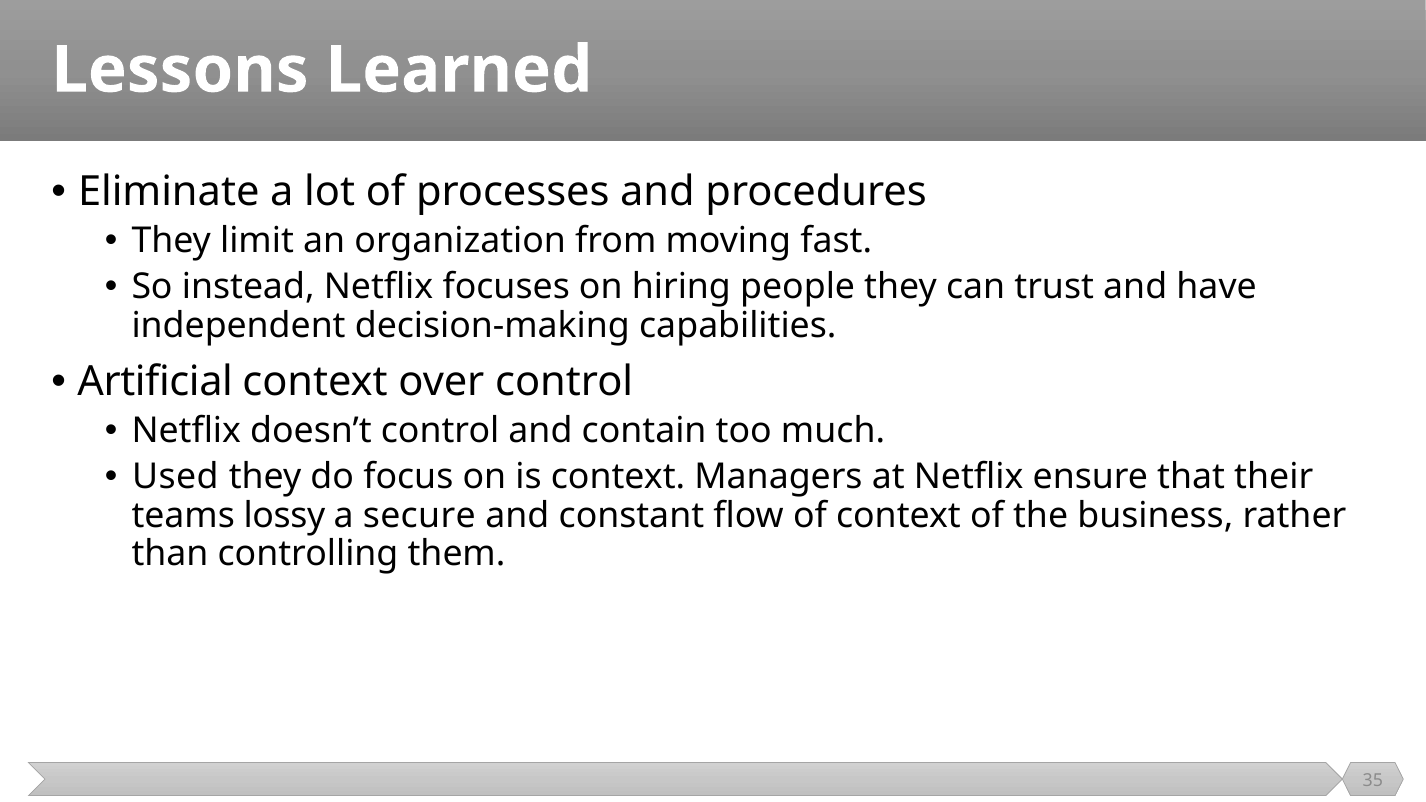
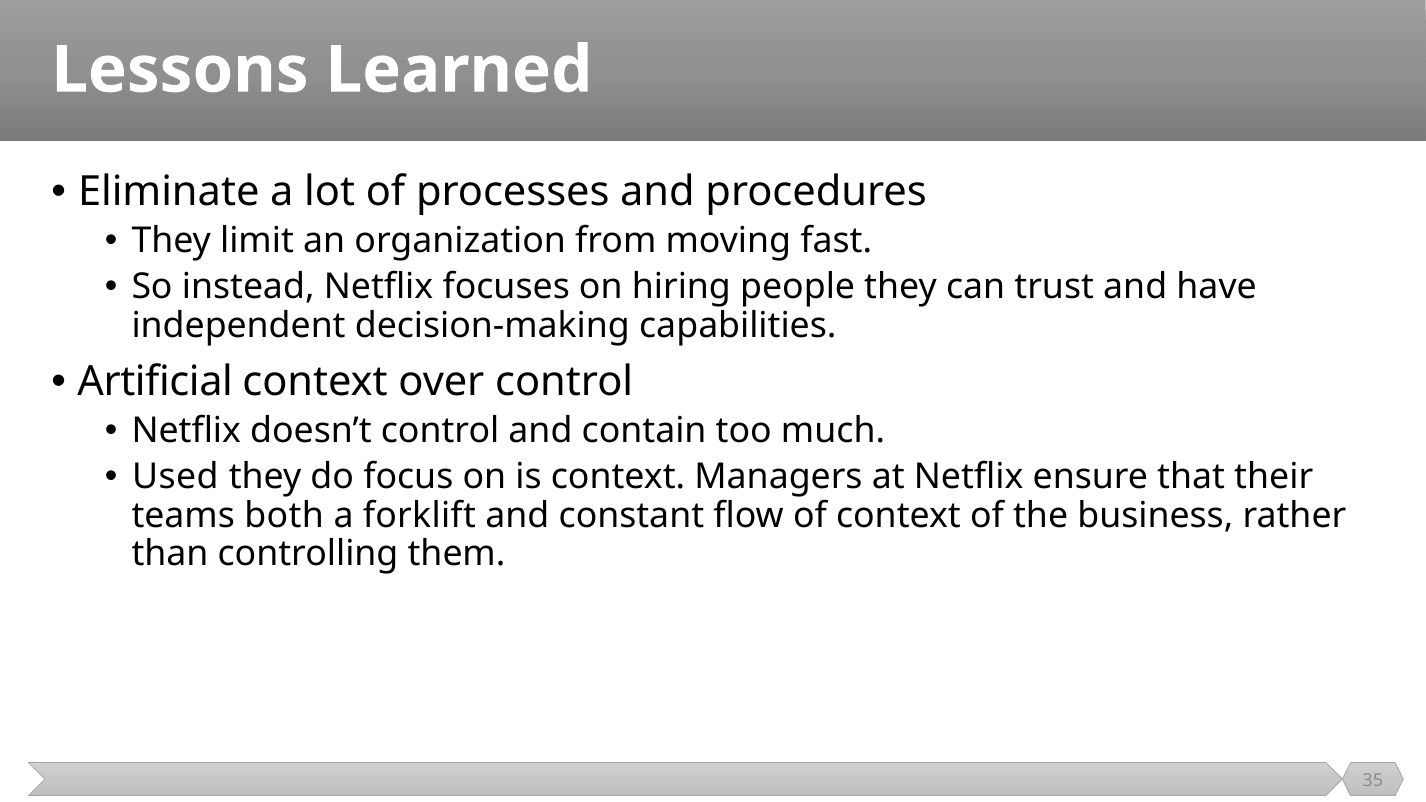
lossy: lossy -> both (284, 516)
secure: secure -> forklift (419, 516)
